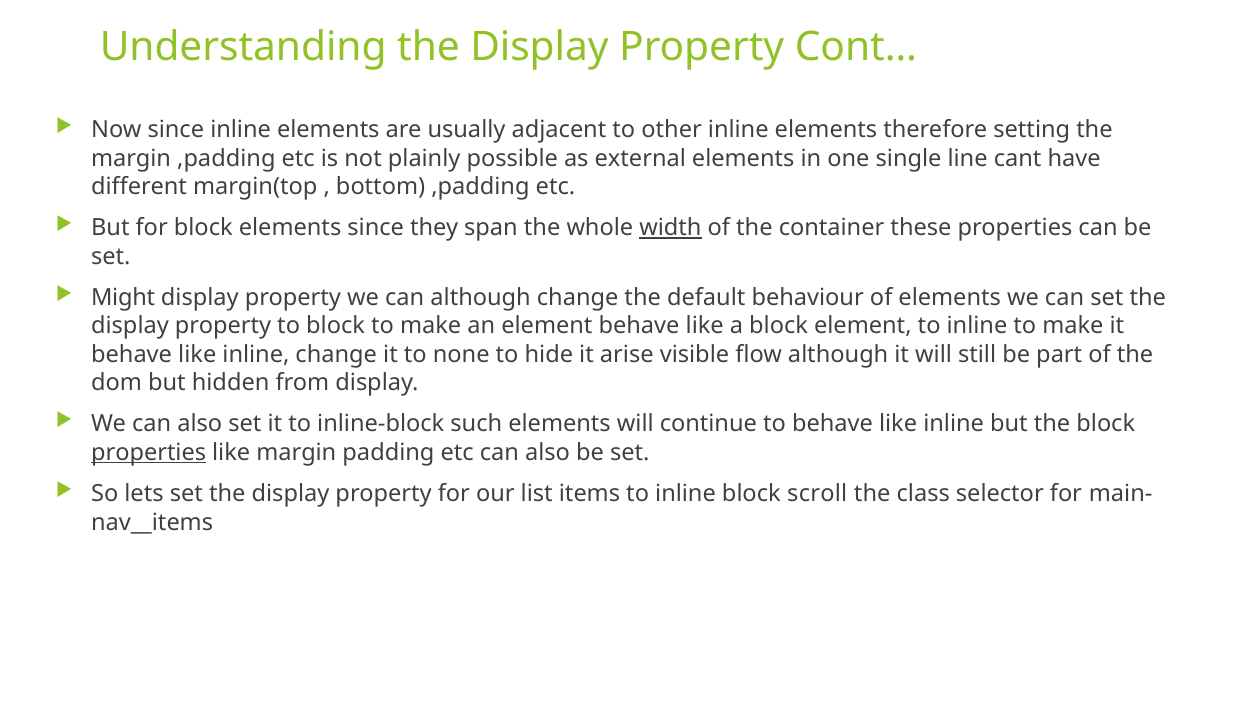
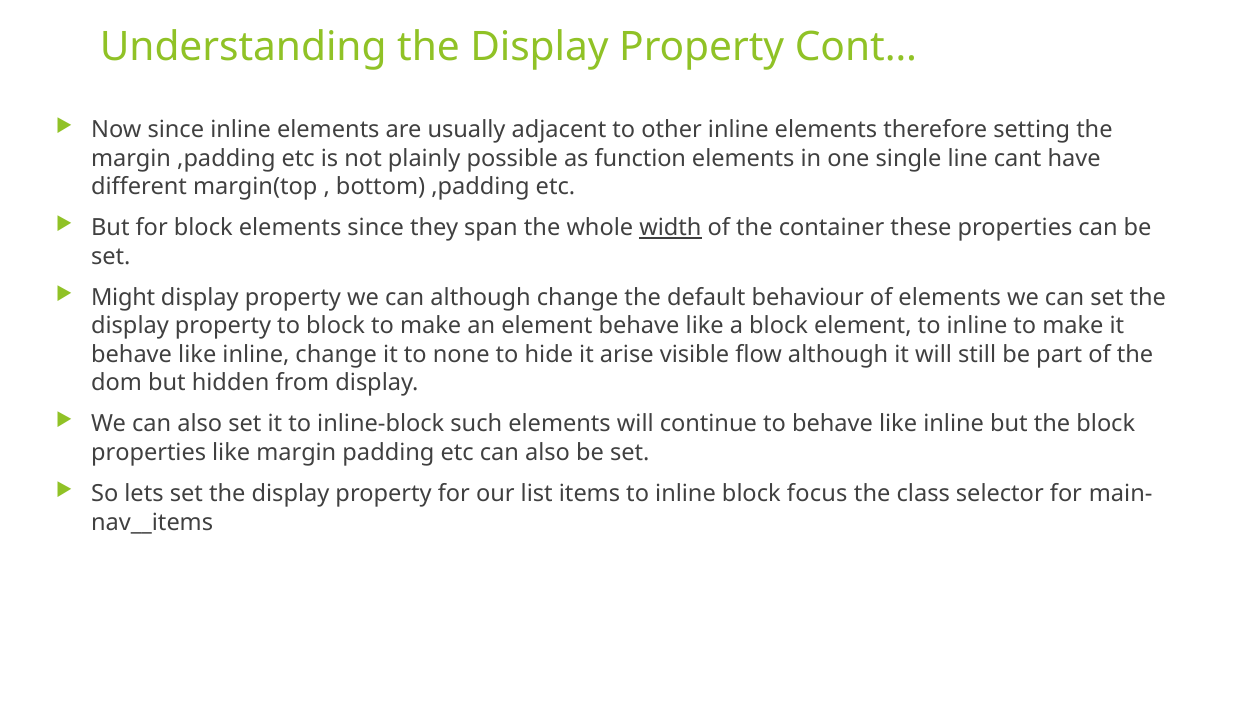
external: external -> function (640, 158)
properties underline: present -> none (149, 453)
scroll: scroll -> focus (817, 494)
